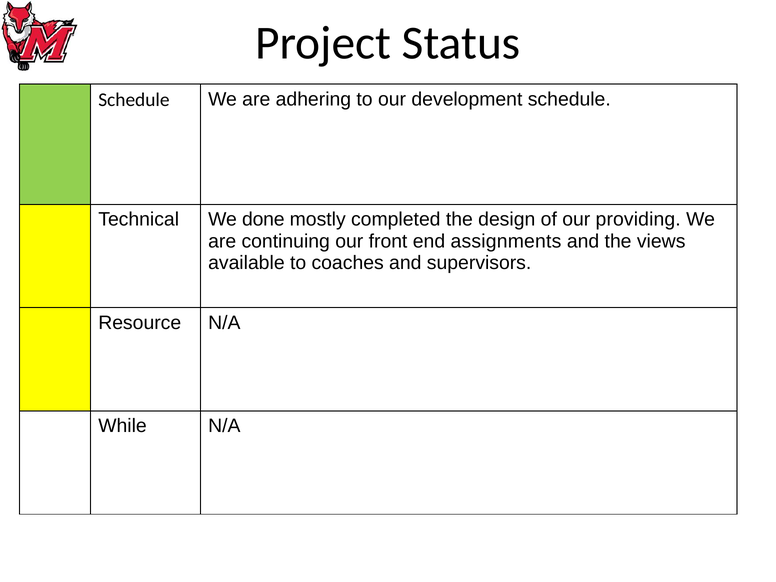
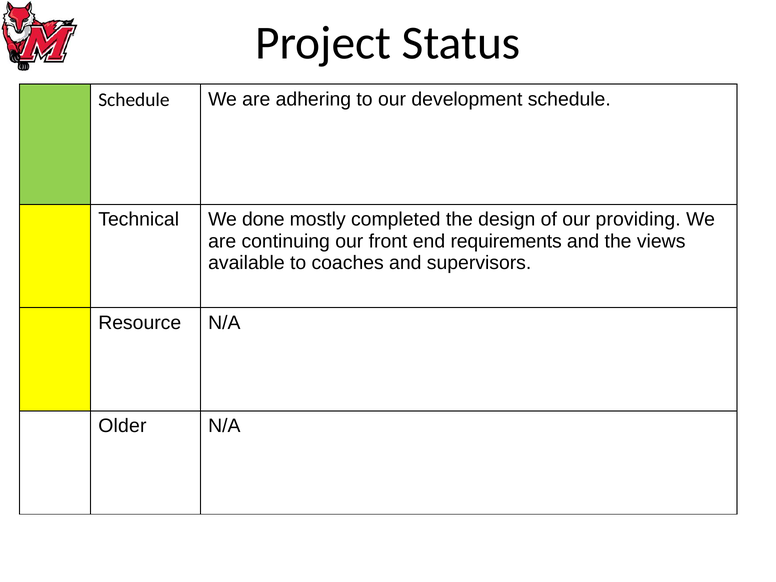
assignments: assignments -> requirements (506, 241)
While: While -> Older (122, 426)
